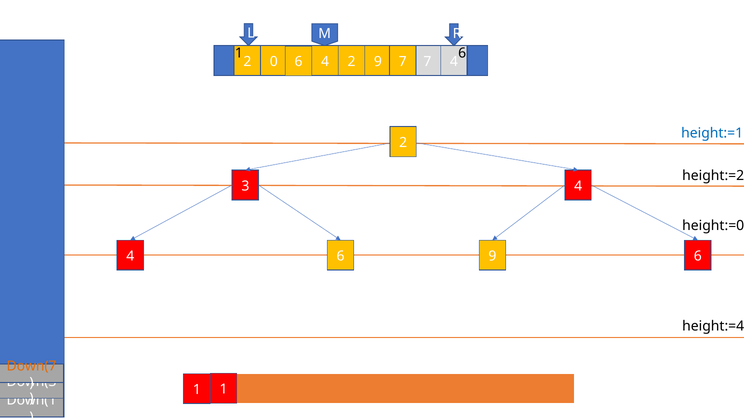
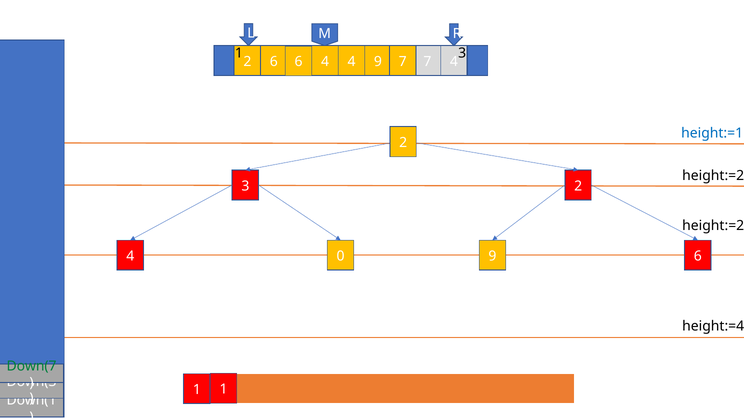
1 6: 6 -> 3 (462, 53)
2 0: 0 -> 6 (274, 61)
4 2: 2 -> 4 (352, 61)
3 4: 4 -> 2 (578, 186)
height:=0: height:=0 -> height:=2 (713, 225)
4 6: 6 -> 0 (341, 256)
Down(7 colour: orange -> green (32, 365)
